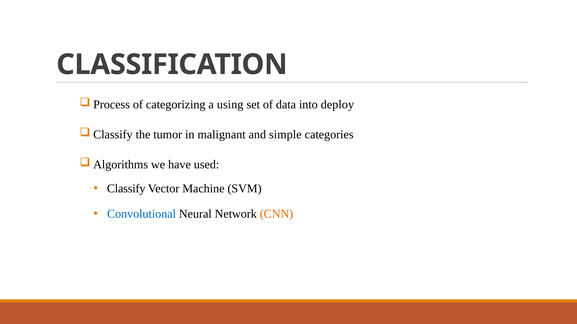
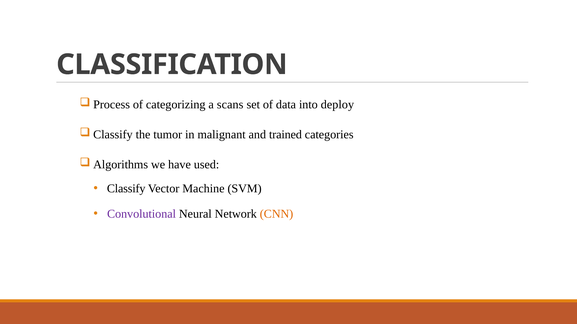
using: using -> scans (230, 105)
simple: simple -> trained (285, 135)
Convolutional colour: blue -> purple (142, 214)
